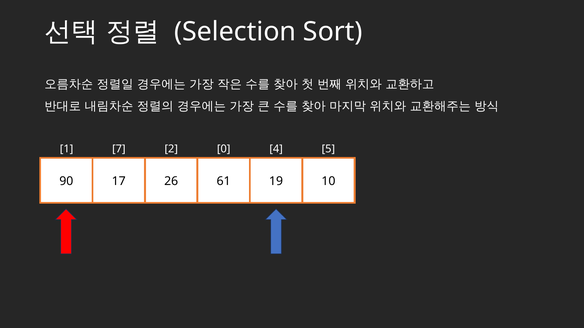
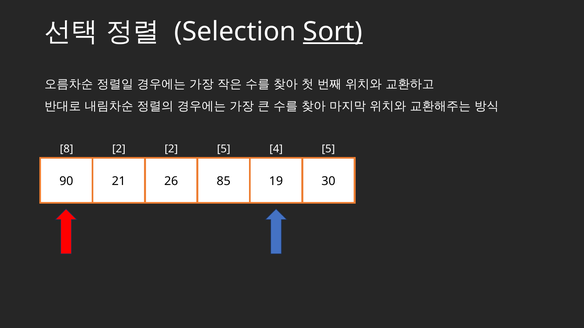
Sort underline: none -> present (333, 32)
1: 1 -> 8 (67, 149)
7: 7 -> 2 (119, 149)
2 0: 0 -> 5 (224, 149)
17: 17 -> 21 (119, 182)
61: 61 -> 85 (224, 182)
10: 10 -> 30 (328, 182)
